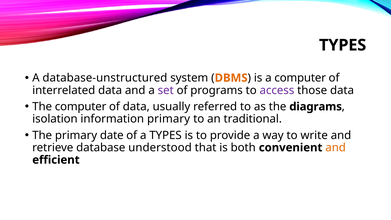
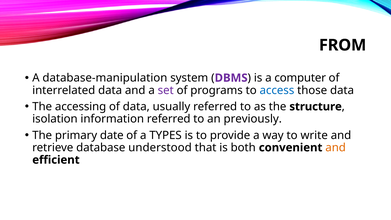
TYPES: TYPES -> FROM (343, 45)
database-unstructured: database-unstructured -> database-manipulation (105, 78)
DBMS colour: orange -> purple (231, 78)
access colour: purple -> blue (277, 90)
The computer: computer -> accessing (81, 107)
diagrams: diagrams -> structure (316, 107)
information primary: primary -> referred (169, 119)
traditional: traditional -> previously (253, 119)
